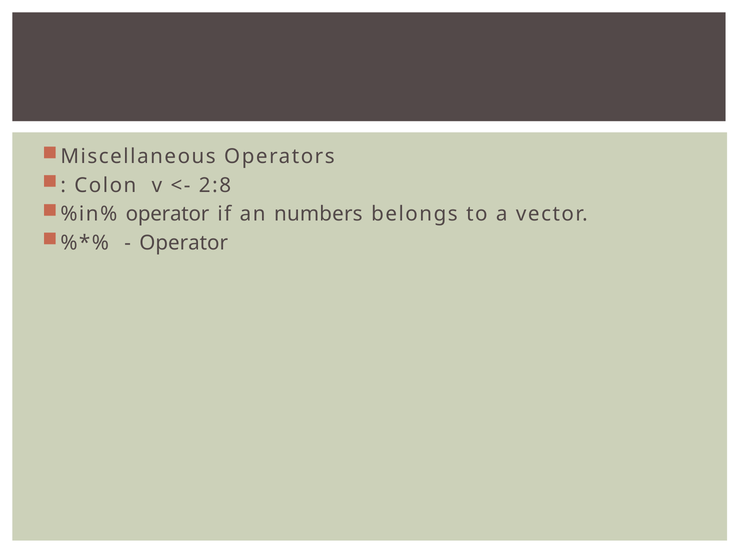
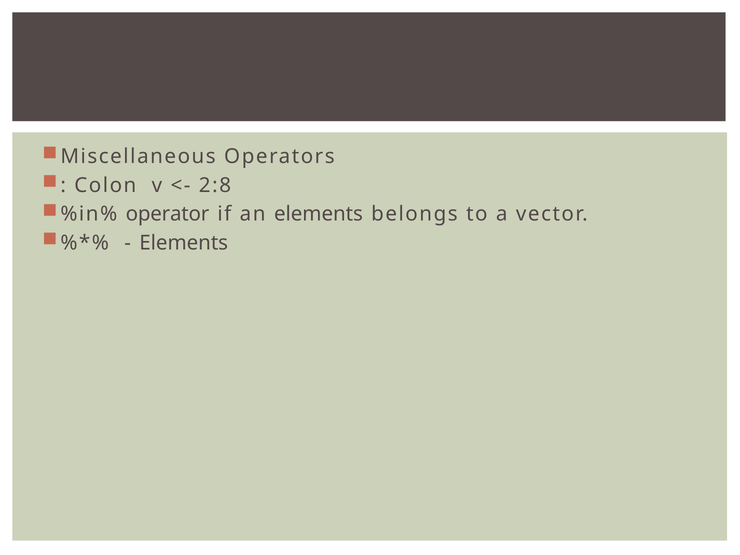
an numbers: numbers -> elements (318, 214)
Operator: Operator -> Elements (184, 243)
